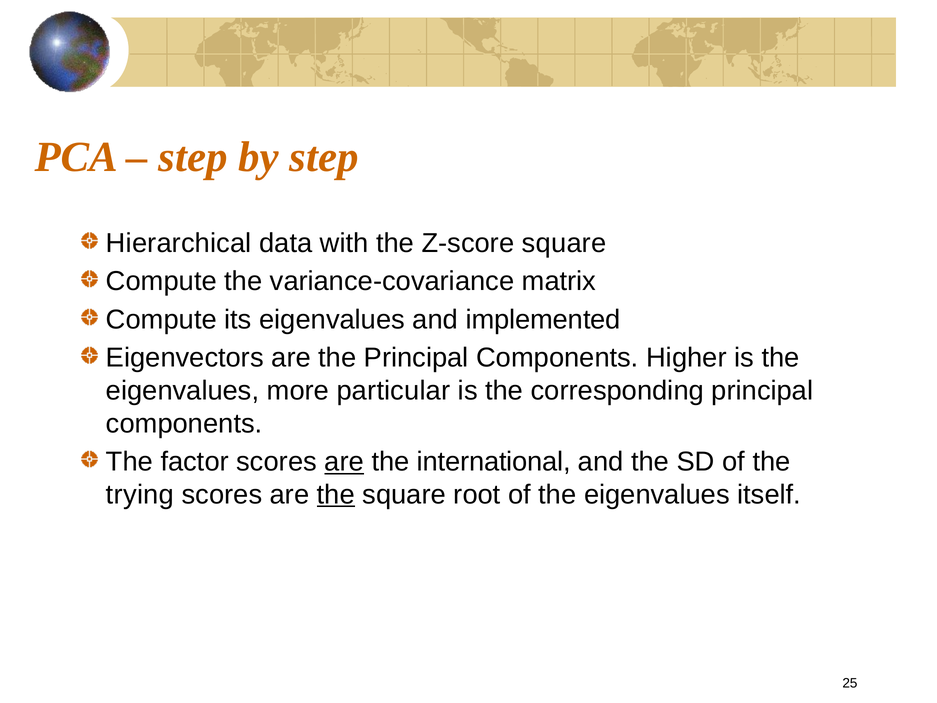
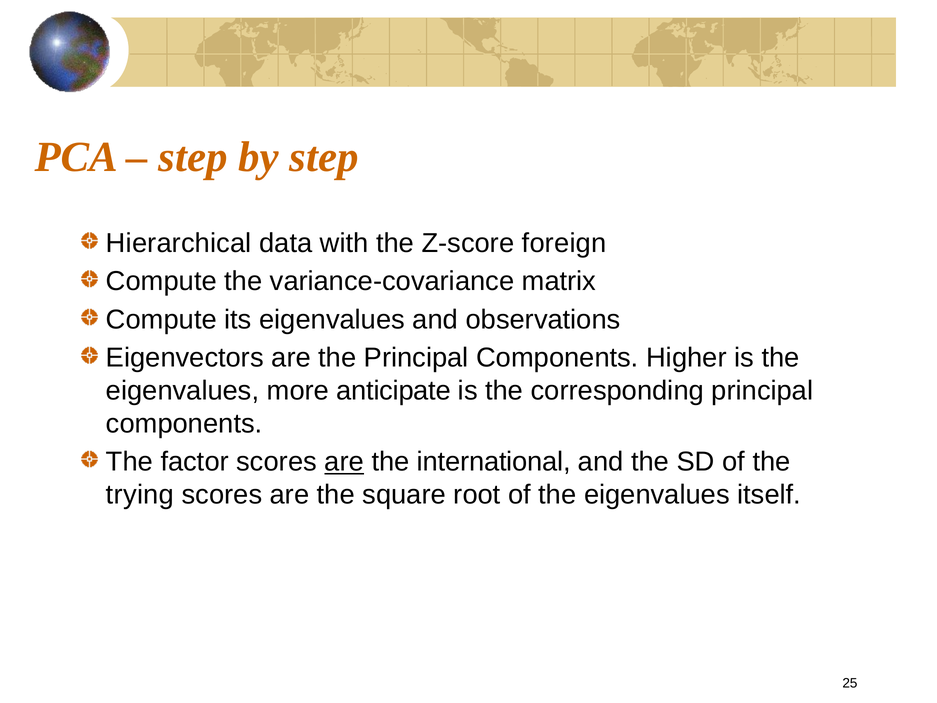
Z-score square: square -> foreign (564, 243)
implemented: implemented -> observations (543, 320)
particular: particular -> anticipate (394, 391)
the underline: present -> none (336, 494)
